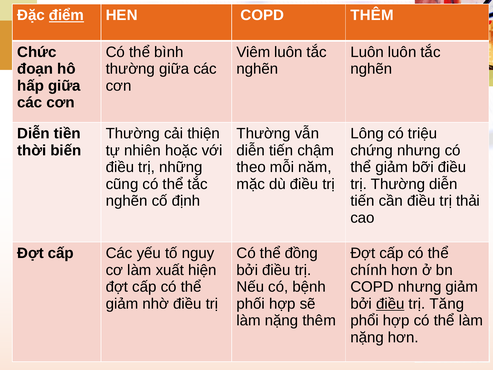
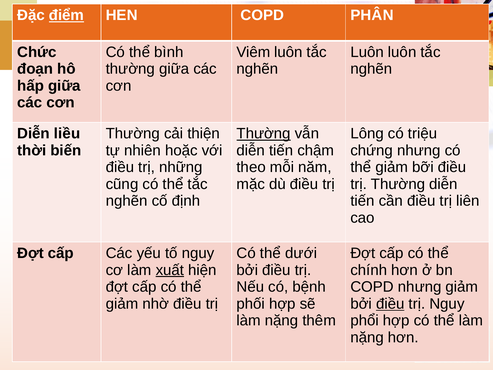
COPD THÊM: THÊM -> PHÂN (372, 15)
tiền: tiền -> liều (67, 133)
Thường underline: none -> present (264, 133)
thải: thải -> liên (468, 201)
đồng: đồng -> dưới (301, 253)
xuất underline: none -> present (170, 270)
trị Tăng: Tăng -> Nguy (447, 304)
